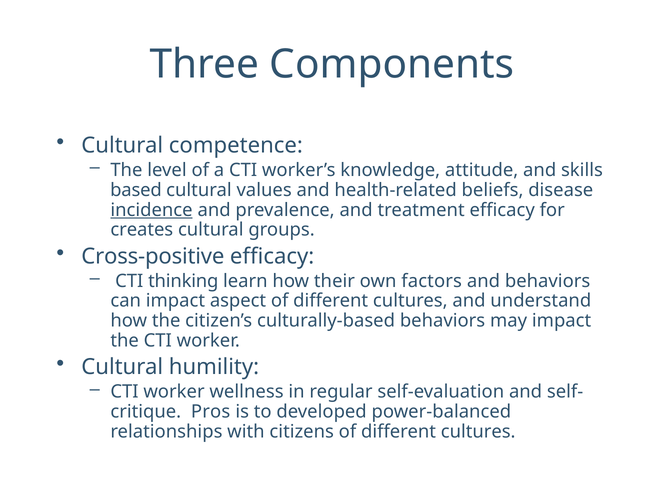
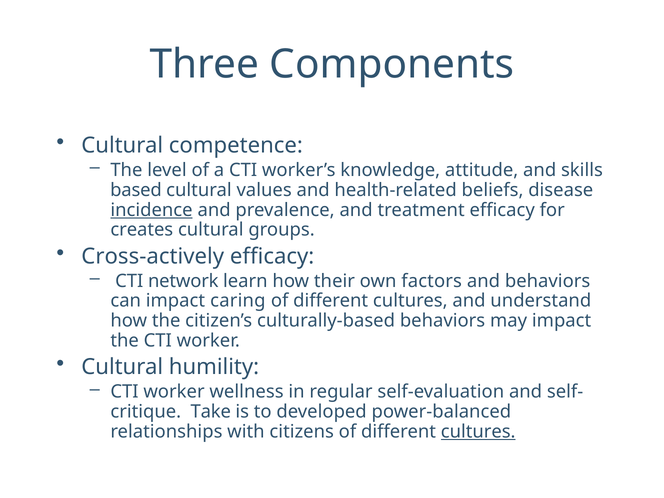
Cross-positive: Cross-positive -> Cross-actively (153, 256)
thinking: thinking -> network (183, 281)
aspect: aspect -> caring (238, 301)
Pros: Pros -> Take (211, 412)
cultures underline: none -> present (478, 432)
